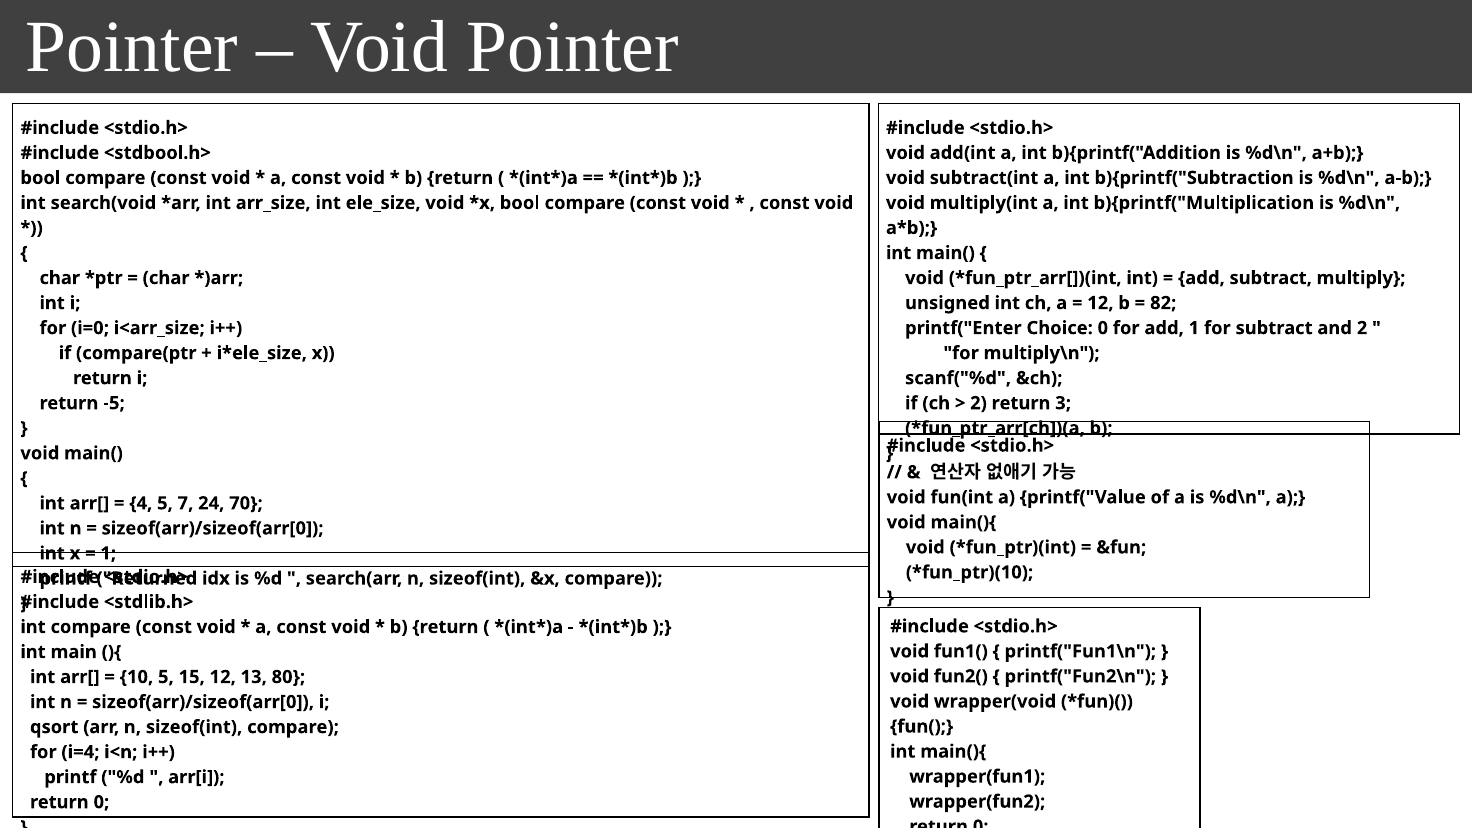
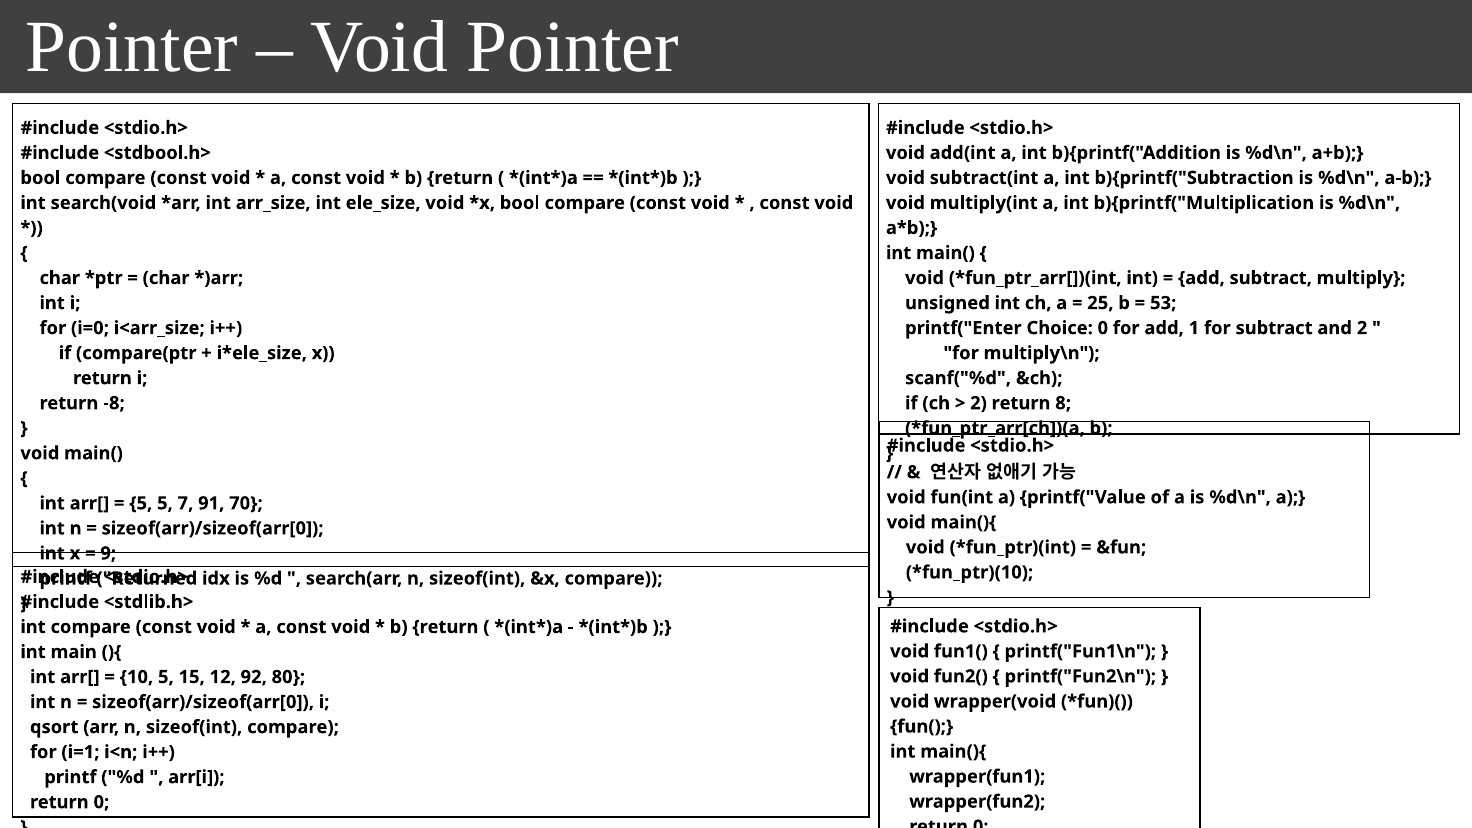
12: 12 -> 25 (1100, 303)
82: 82 -> 53 (1163, 303)
-5: -5 -> -8 (114, 403)
3: 3 -> 8 (1063, 403)
4: 4 -> 5 (141, 503)
24: 24 -> 91 (211, 503)
1: 1 -> 9 (108, 553)
13: 13 -> 92 (254, 677)
i=4: i=4 -> i=1 (80, 752)
